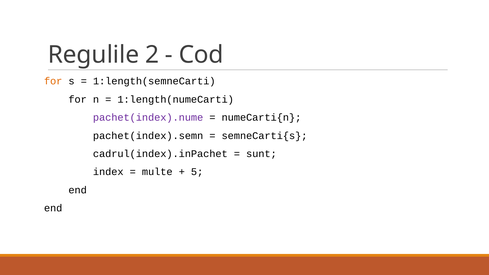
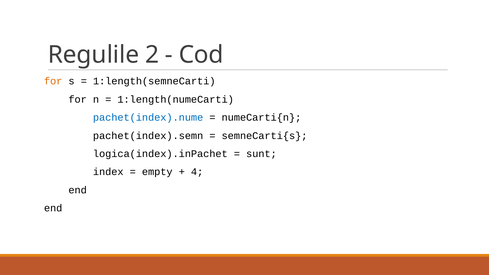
pachet(index).nume colour: purple -> blue (148, 118)
cadrul(index).inPachet: cadrul(index).inPachet -> logica(index).inPachet (160, 154)
multe: multe -> empty (157, 172)
5: 5 -> 4 (197, 172)
